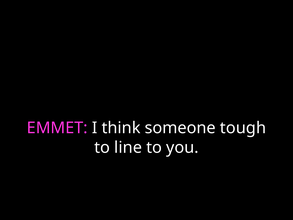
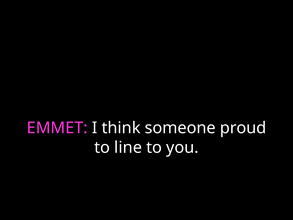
tough: tough -> proud (243, 128)
